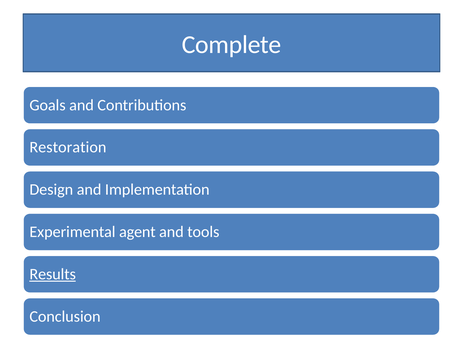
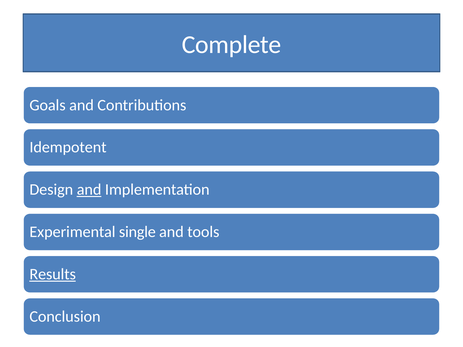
Restoration: Restoration -> Idempotent (68, 147)
and underline: none -> present (89, 190)
agent: agent -> single (137, 232)
